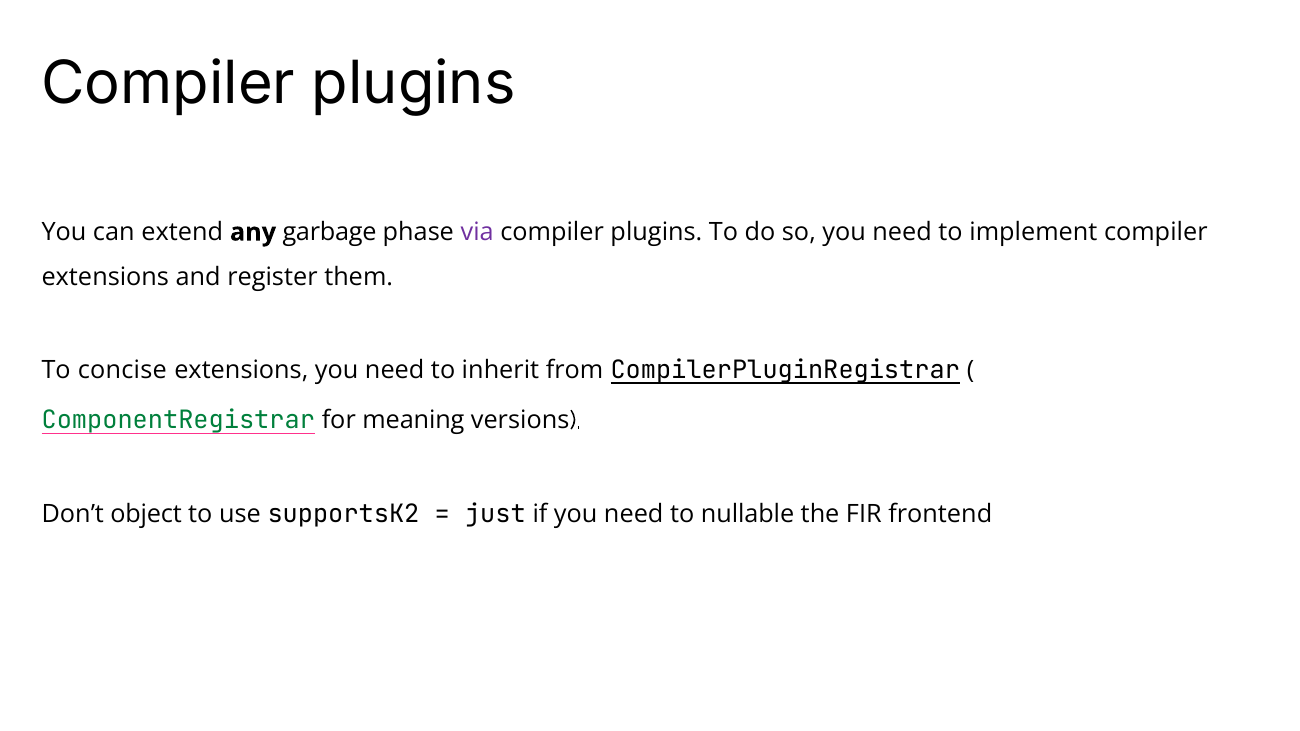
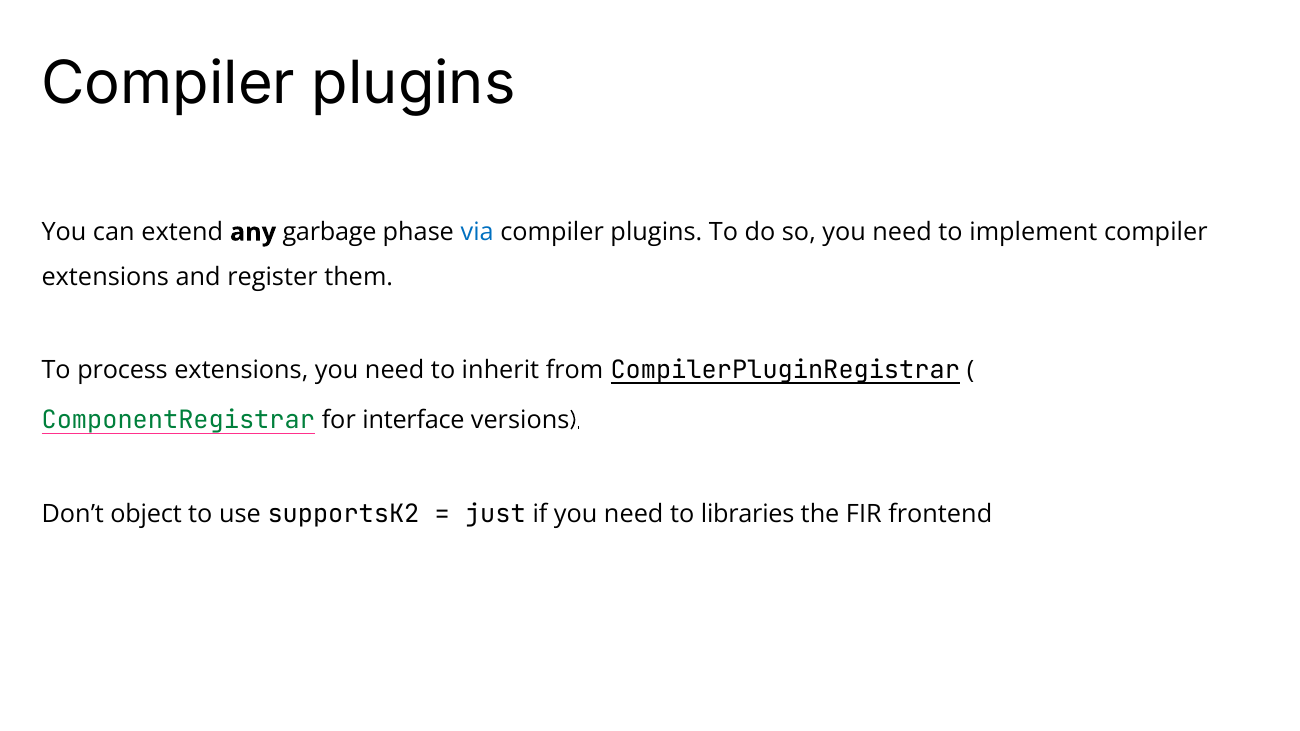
via colour: purple -> blue (477, 232)
concise: concise -> process (123, 370)
meaning: meaning -> interface (414, 420)
nullable: nullable -> libraries (748, 514)
